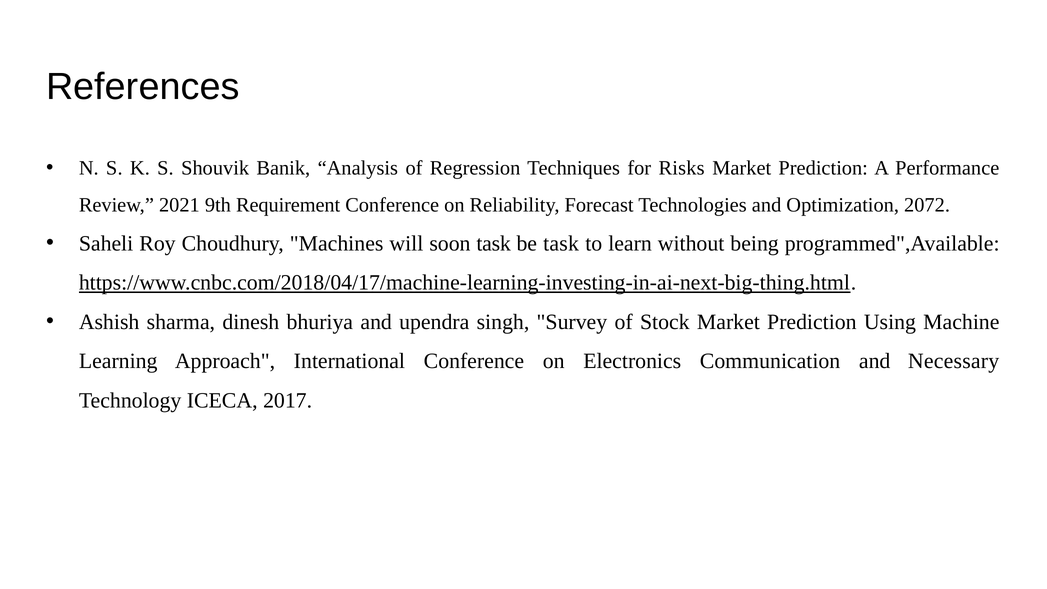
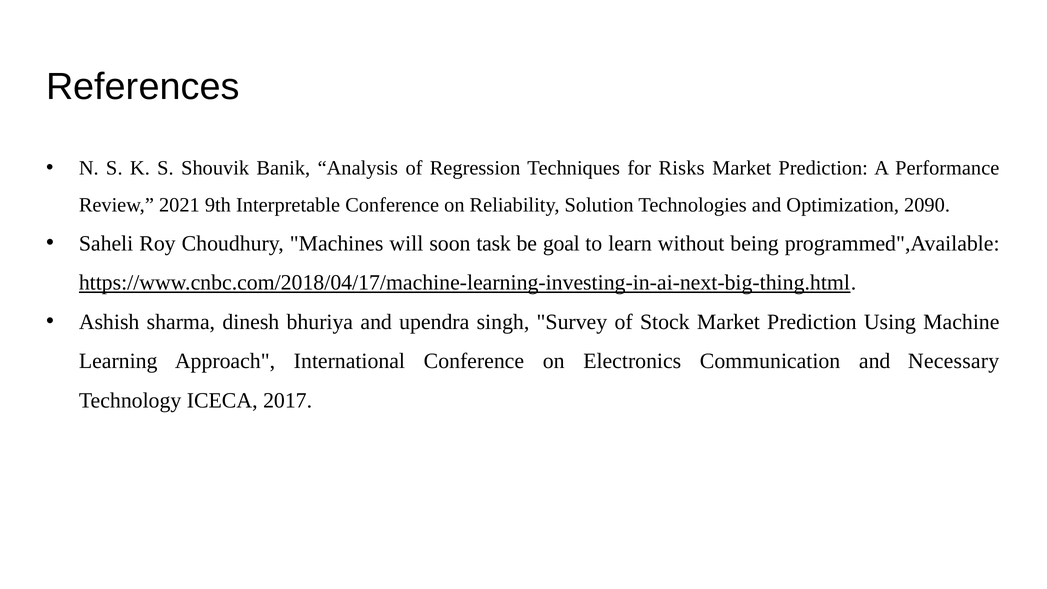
Requirement: Requirement -> Interpretable (288, 205)
Forecast: Forecast -> Solution (599, 205)
2072: 2072 -> 2090 (927, 205)
be task: task -> goal (561, 243)
